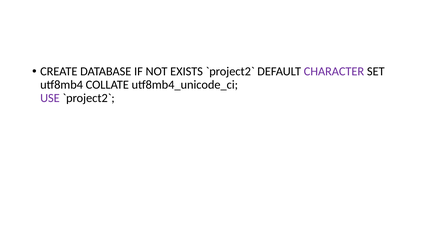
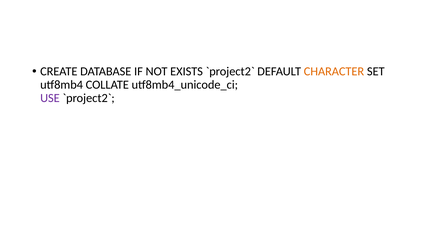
CHARACTER colour: purple -> orange (334, 72)
